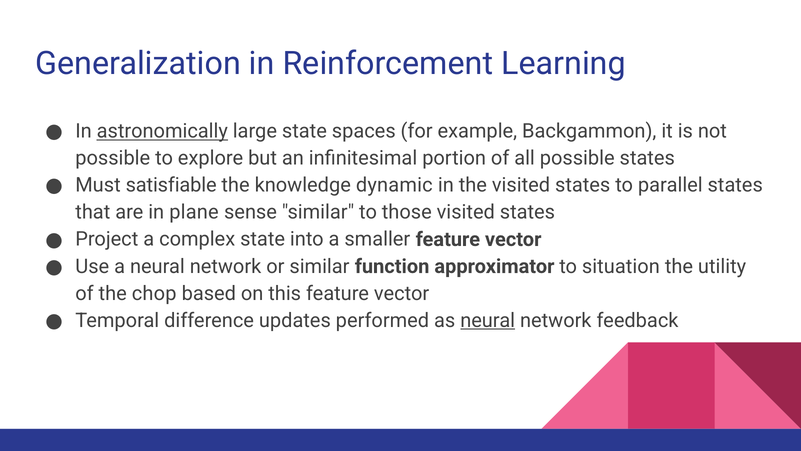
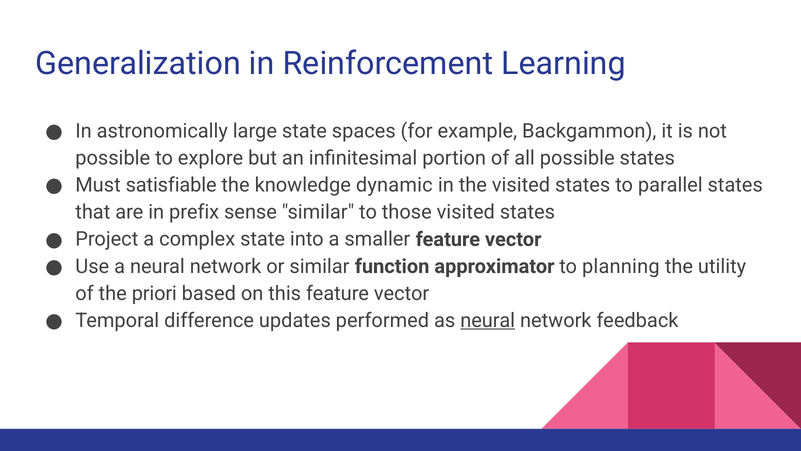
astronomically underline: present -> none (162, 131)
plane: plane -> prefix (194, 212)
situation: situation -> planning (621, 266)
chop: chop -> priori (154, 293)
